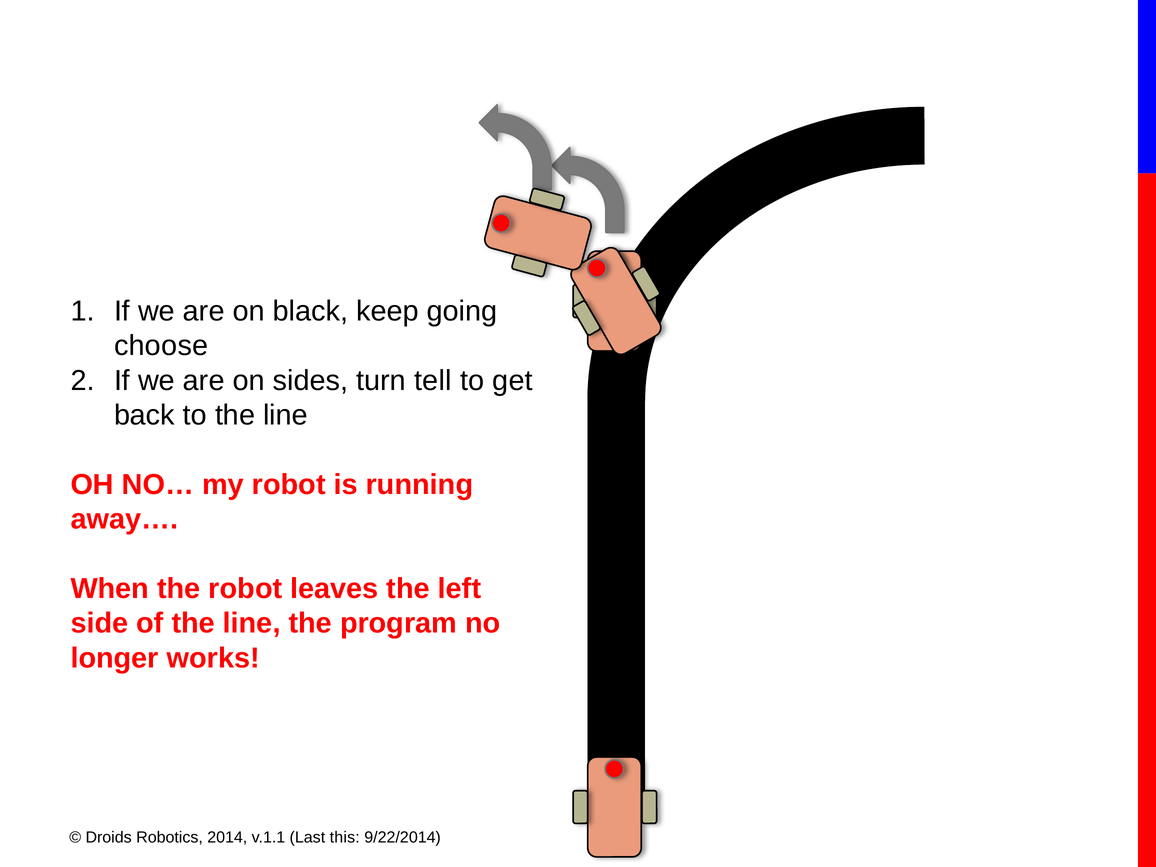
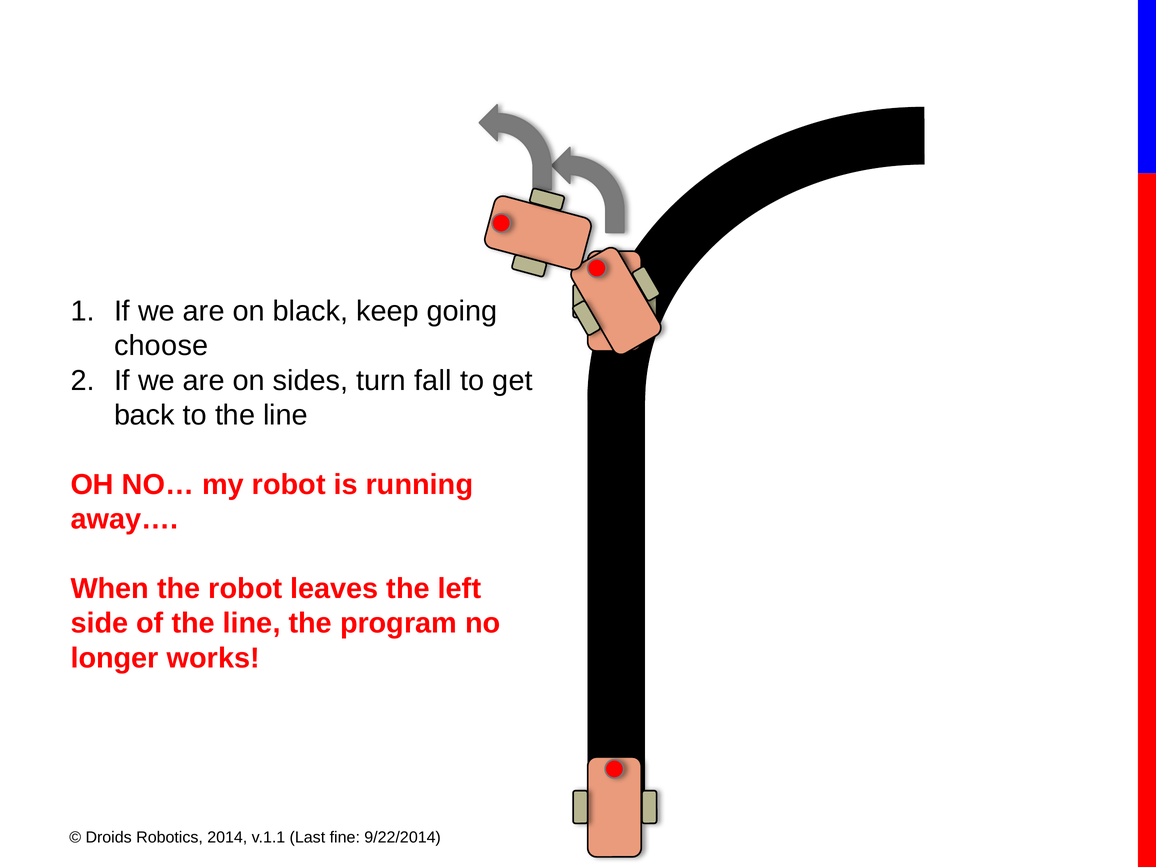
tell: tell -> fall (433, 381)
this: this -> fine (345, 837)
